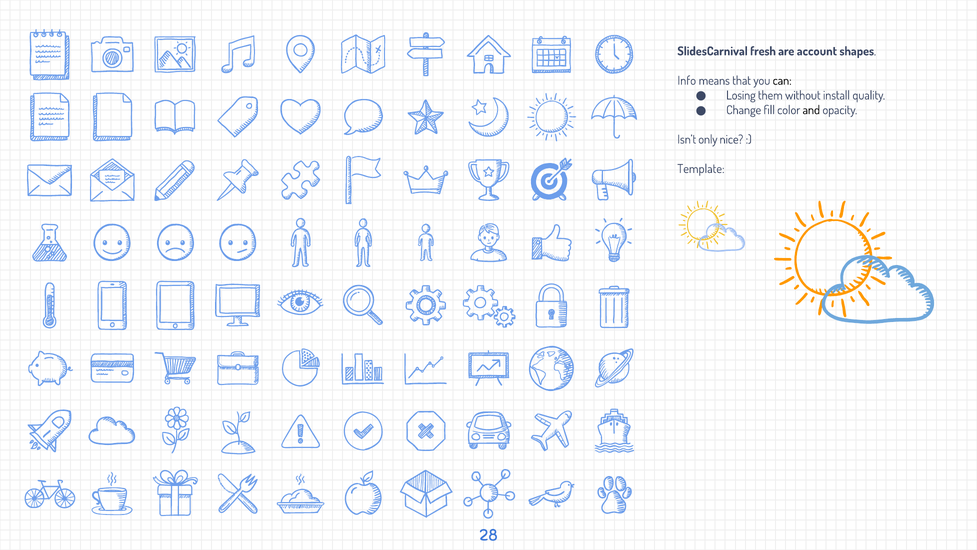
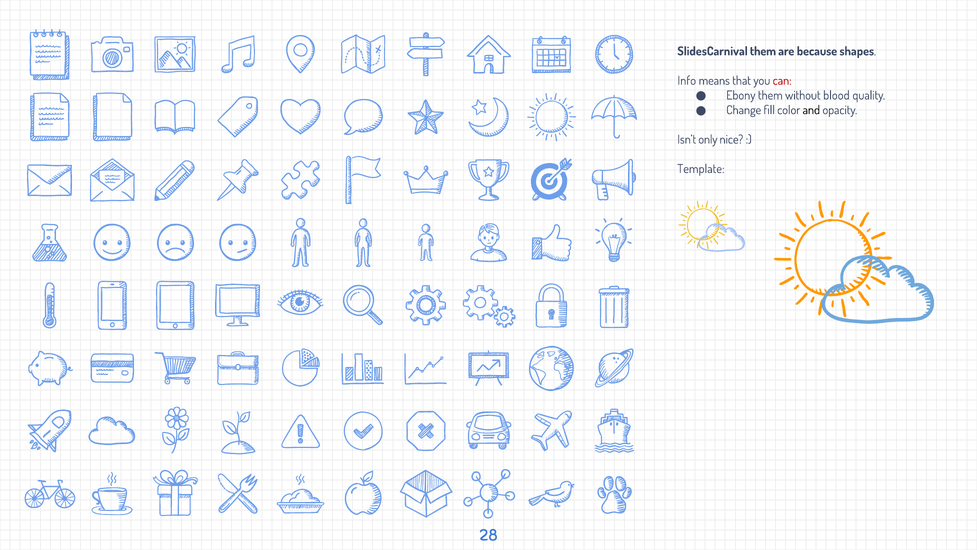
SlidesCarnival fresh: fresh -> them (763, 51)
account: account -> because (817, 51)
can colour: black -> red (782, 81)
Losing: Losing -> Ebony (741, 95)
install: install -> blood (836, 95)
